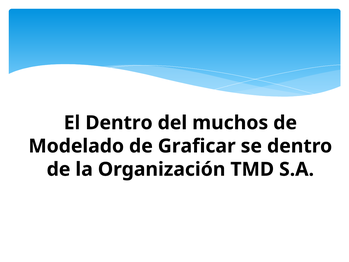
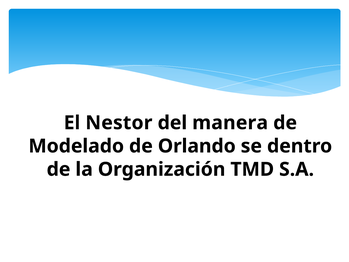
El Dentro: Dentro -> Nestor (119, 123)
muchos: muchos -> manera (230, 123)
Graficar: Graficar -> Orlando (197, 146)
